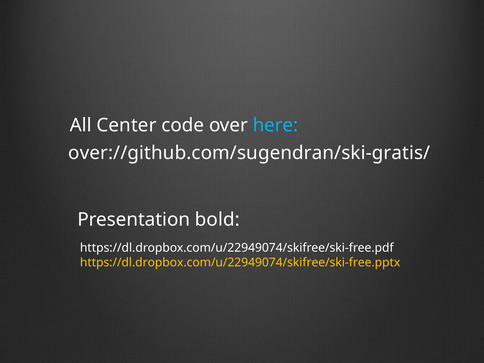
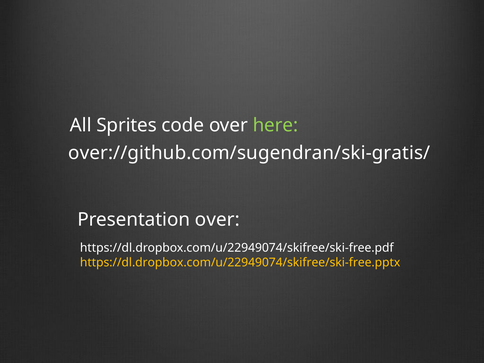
Center: Center -> Sprites (127, 125)
here colour: light blue -> light green (275, 125)
Presentation bold: bold -> over (217, 220)
